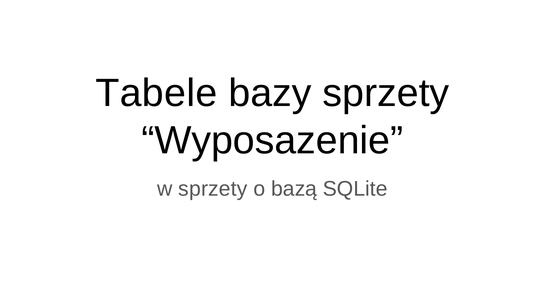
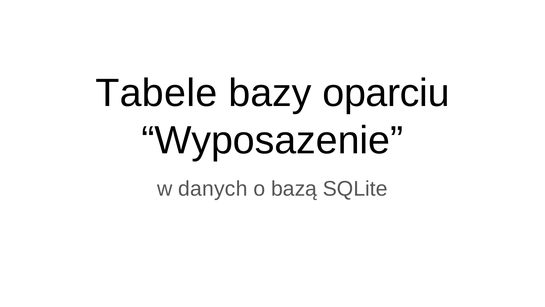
bazy sprzety: sprzety -> oparciu (386, 93)
w sprzety: sprzety -> danych (213, 189)
